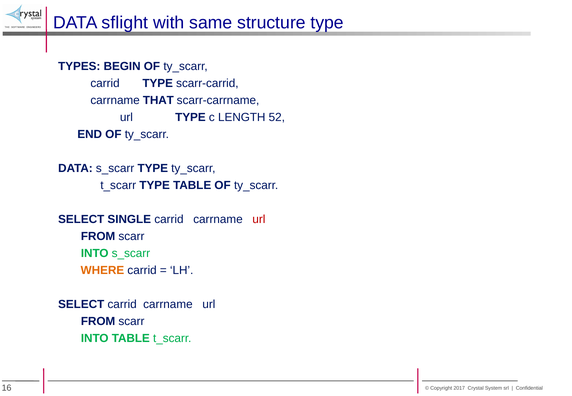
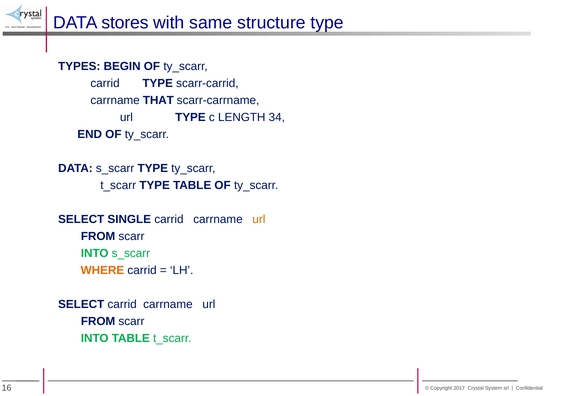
sflight: sflight -> stores (125, 23)
52: 52 -> 34 (277, 117)
url colour: red -> orange (259, 219)
